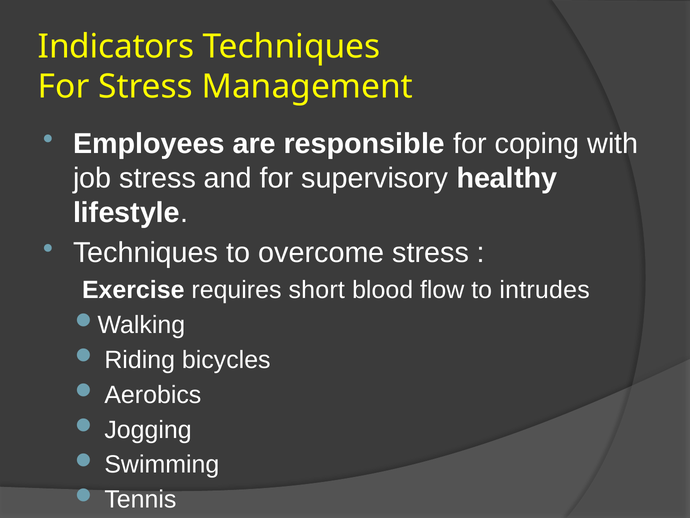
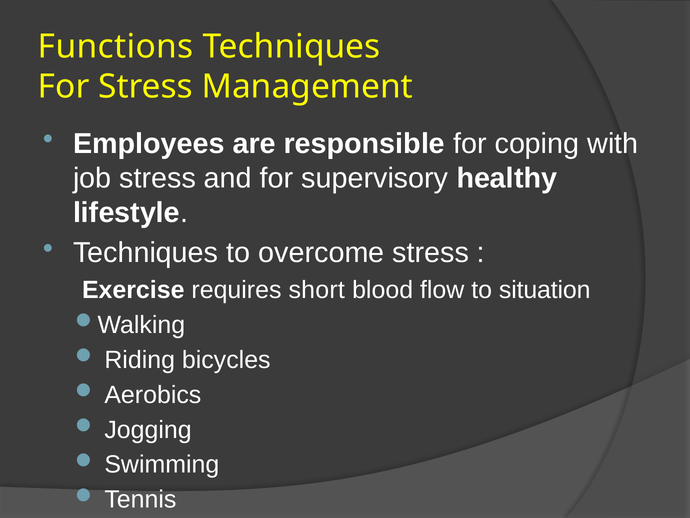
Indicators: Indicators -> Functions (116, 47)
intrudes: intrudes -> situation (545, 290)
